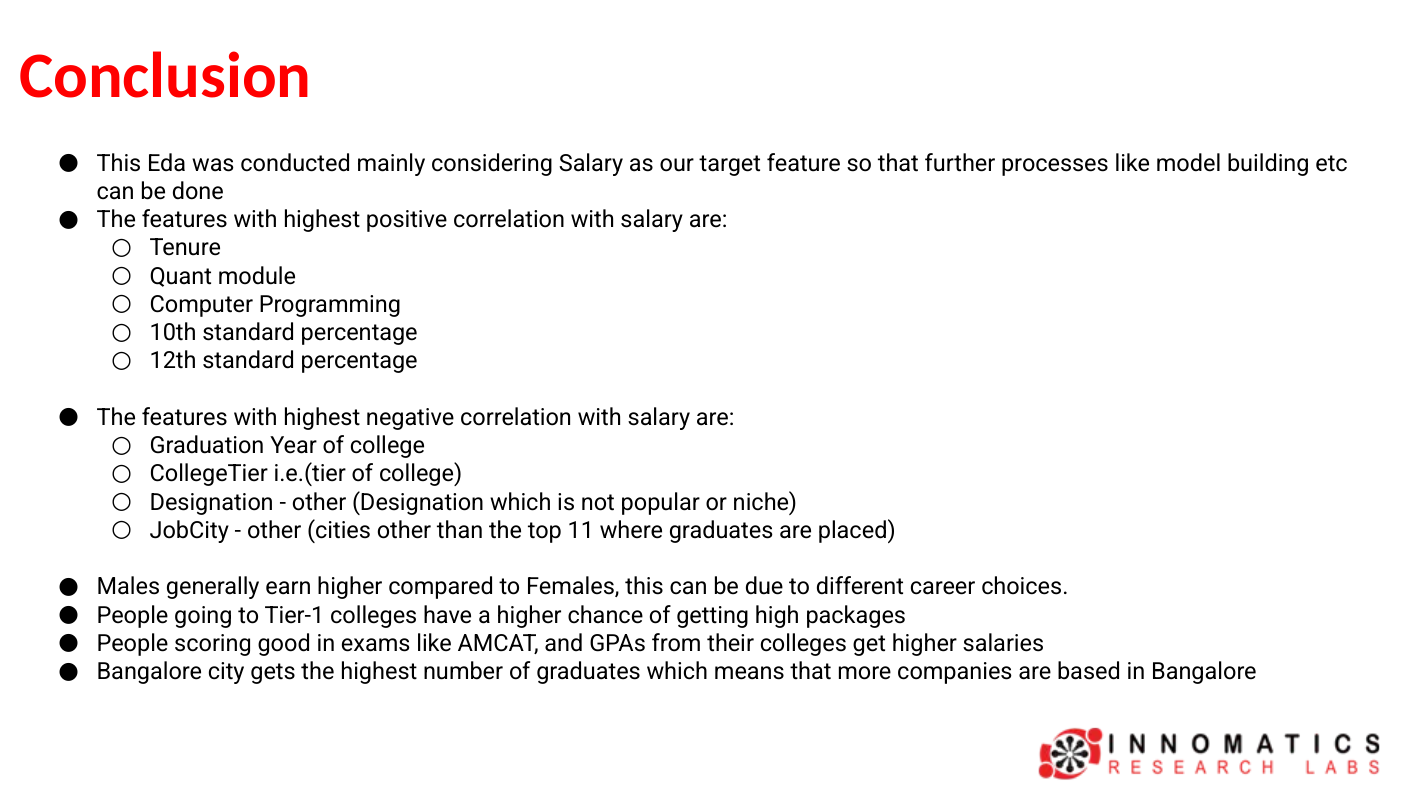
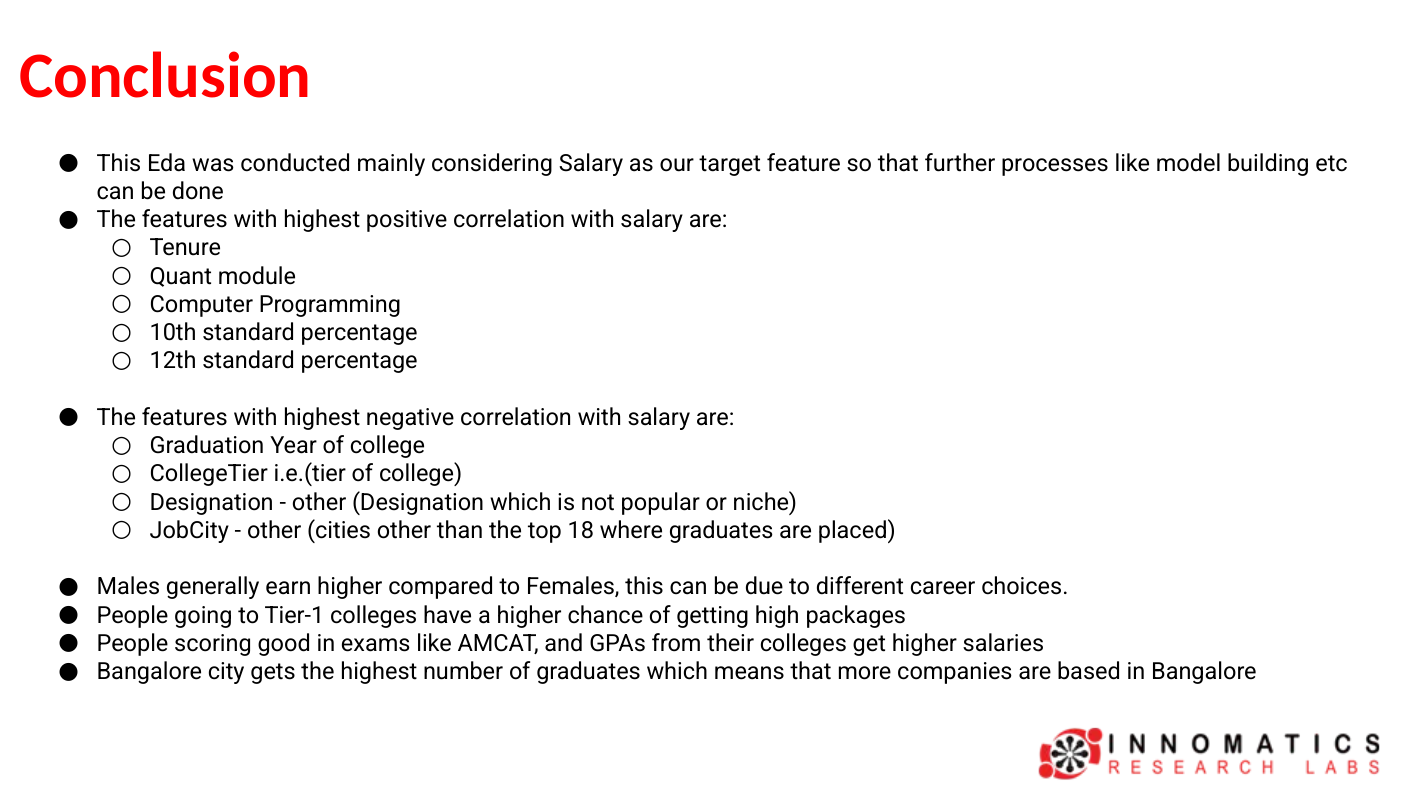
11: 11 -> 18 (581, 530)
